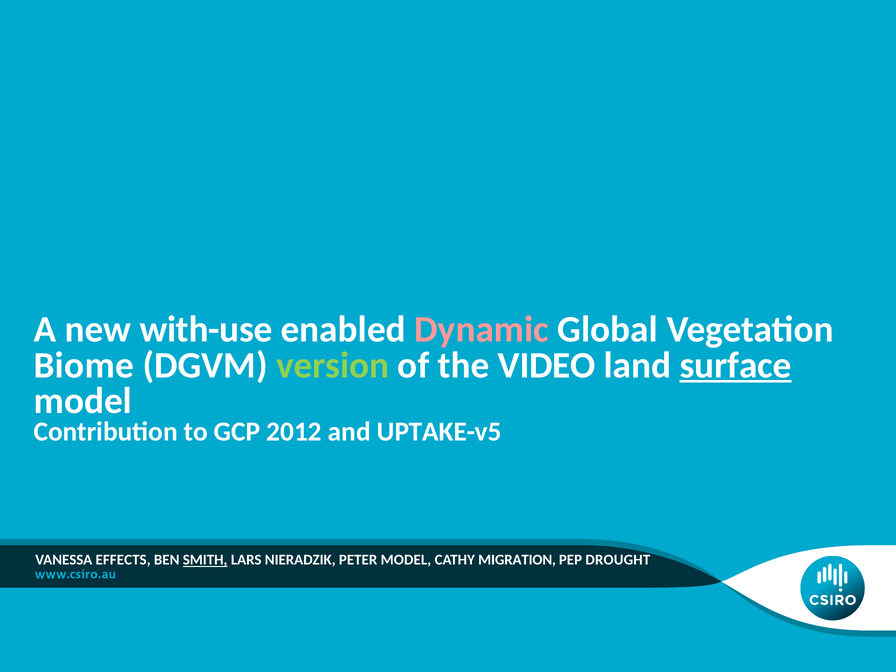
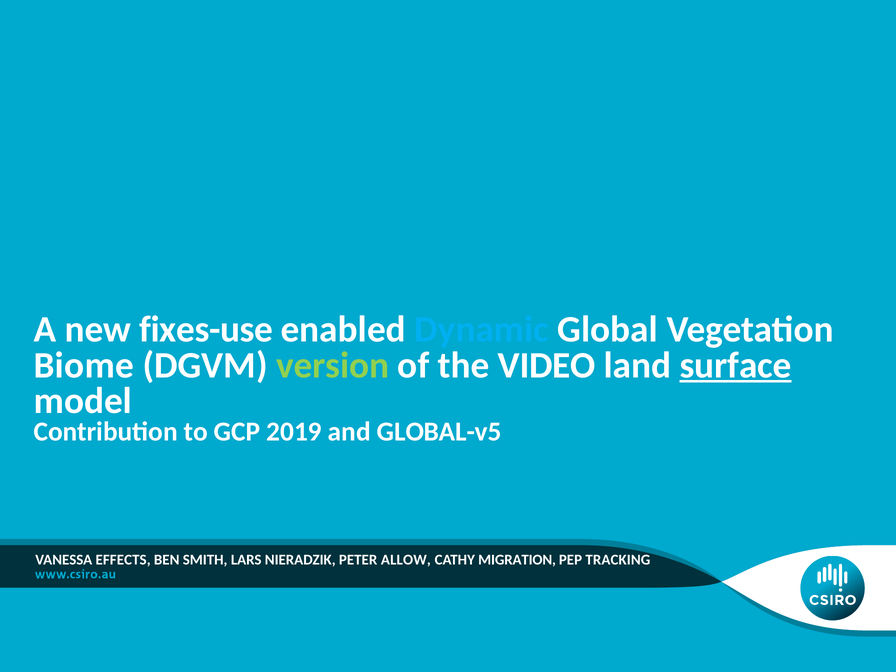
with-use: with-use -> fixes-use (206, 329)
Dynamic colour: pink -> light blue (482, 329)
2012: 2012 -> 2019 (294, 432)
UPTAKE-v5: UPTAKE-v5 -> GLOBAL-v5 (439, 432)
SMITH underline: present -> none (205, 560)
PETER MODEL: MODEL -> ALLOW (406, 560)
DROUGHT: DROUGHT -> TRACKING (618, 560)
